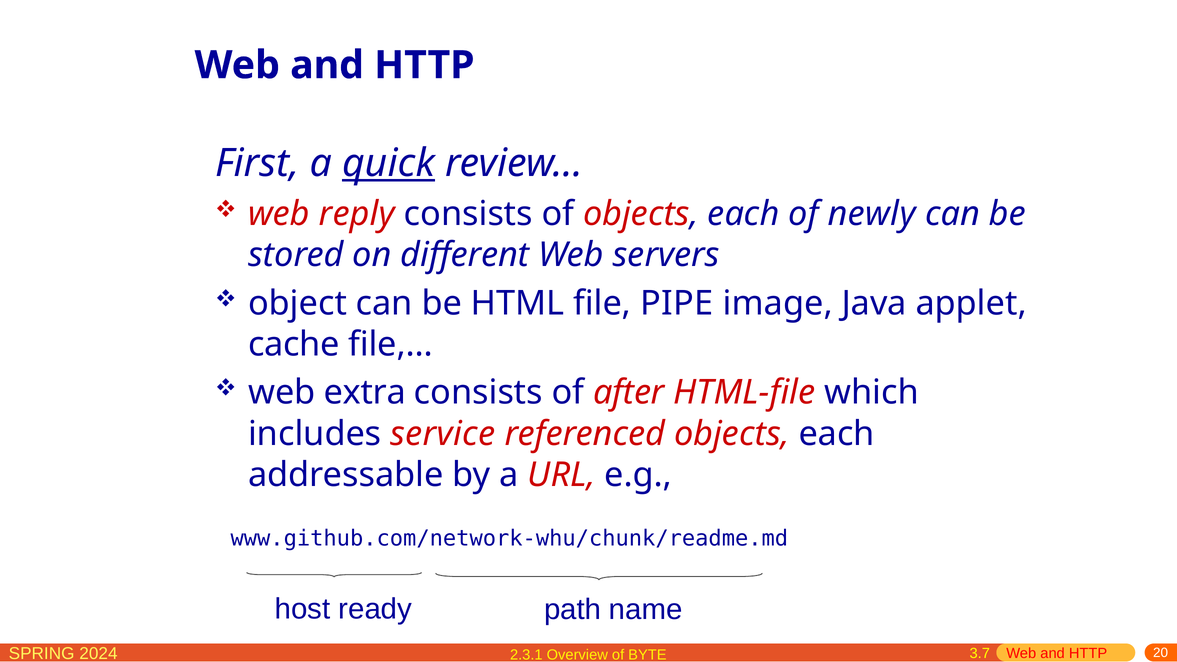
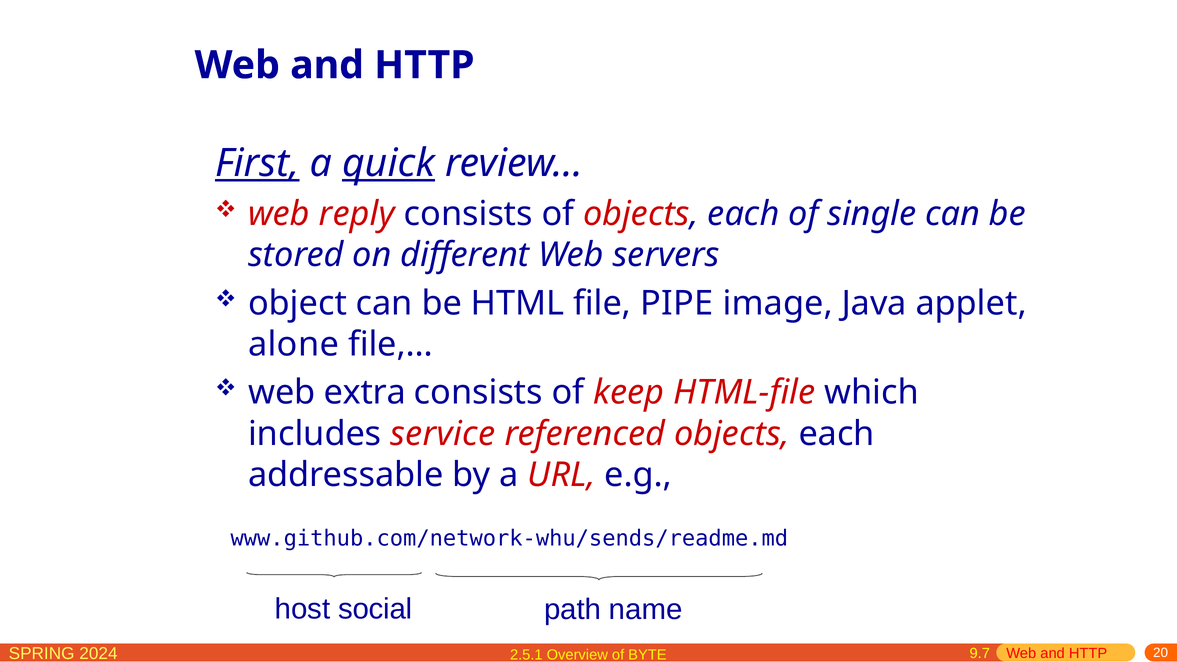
First underline: none -> present (257, 163)
newly: newly -> single (872, 214)
cache: cache -> alone (294, 344)
after: after -> keep (629, 393)
www.github.com/network-whu/chunk/readme.md: www.github.com/network-whu/chunk/readme.md -> www.github.com/network-whu/sends/readme.md (509, 539)
ready: ready -> social (375, 609)
3.7: 3.7 -> 9.7 (980, 654)
2.3.1: 2.3.1 -> 2.5.1 (526, 655)
